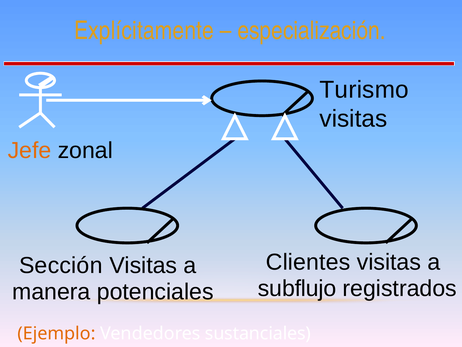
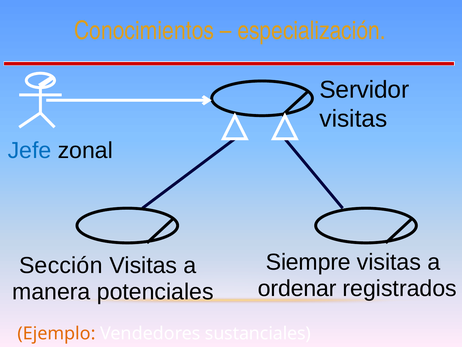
Explícitamente: Explícitamente -> Conocimientos (144, 31)
Turismo: Turismo -> Servidor (364, 89)
Jefe colour: orange -> blue (29, 150)
Clientes: Clientes -> Siempre (308, 262)
subflujo: subflujo -> ordenar (297, 288)
